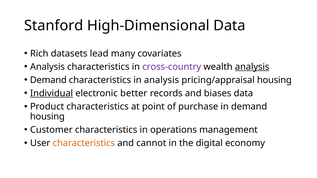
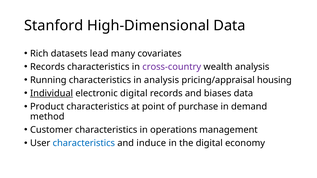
Analysis: Analysis -> Records (47, 67)
analysis underline: present -> none (252, 67)
Demand: Demand -> Running (48, 80)
electronic better: better -> digital (134, 93)
housing: housing -> method (47, 117)
characteristics colour: orange -> blue (84, 143)
cannot: cannot -> induce (151, 143)
